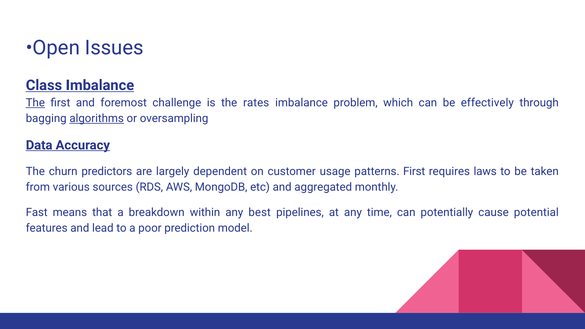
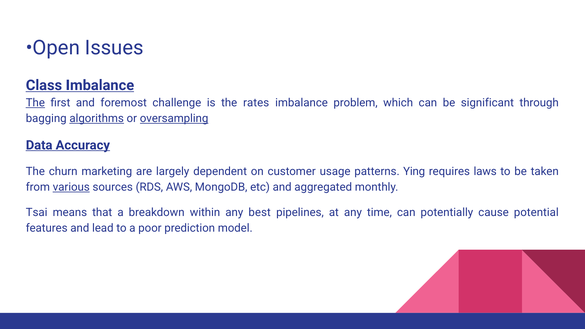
effectively: effectively -> significant (487, 103)
oversampling underline: none -> present (174, 118)
predictors: predictors -> marketing (107, 171)
patterns First: First -> Ying (414, 171)
various underline: none -> present (71, 187)
Fast: Fast -> Tsai (37, 213)
